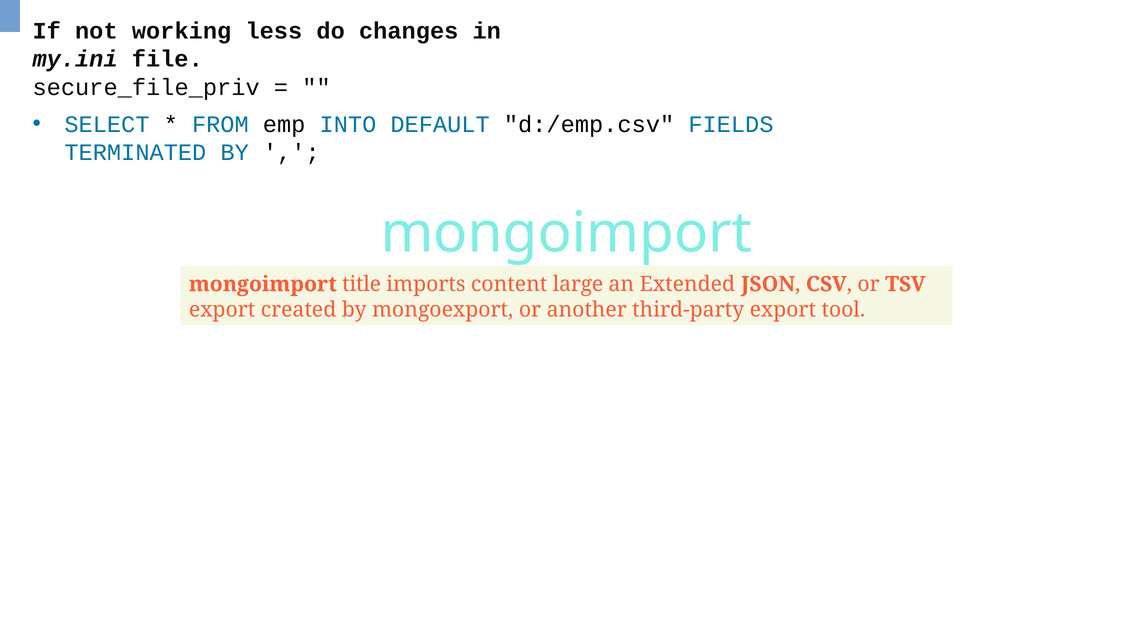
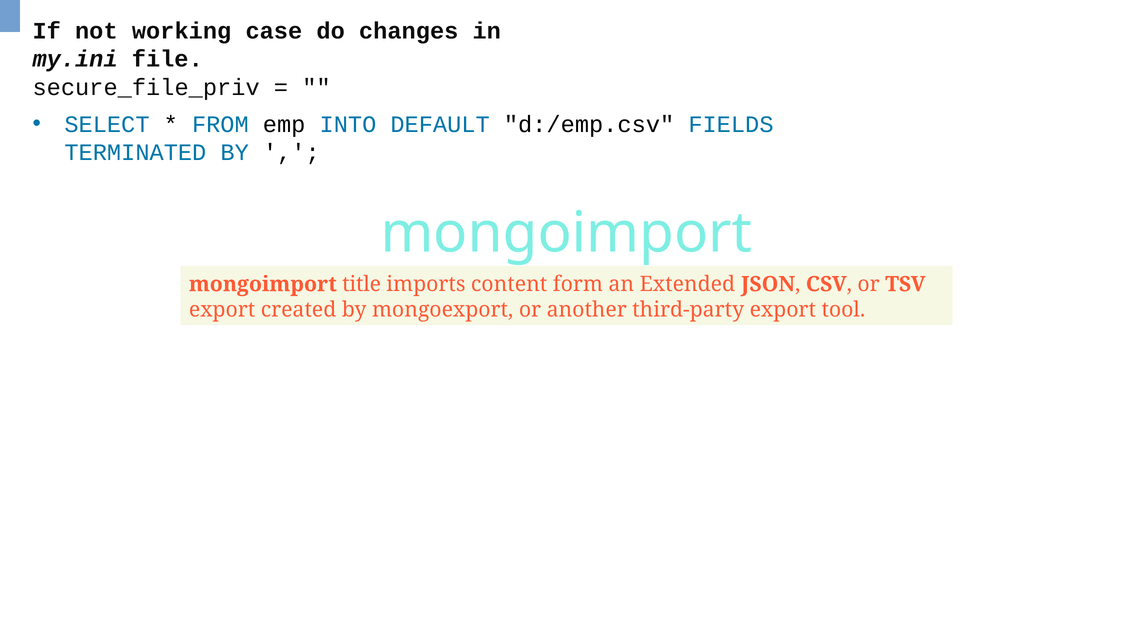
less: less -> case (274, 31)
large: large -> form (578, 284)
